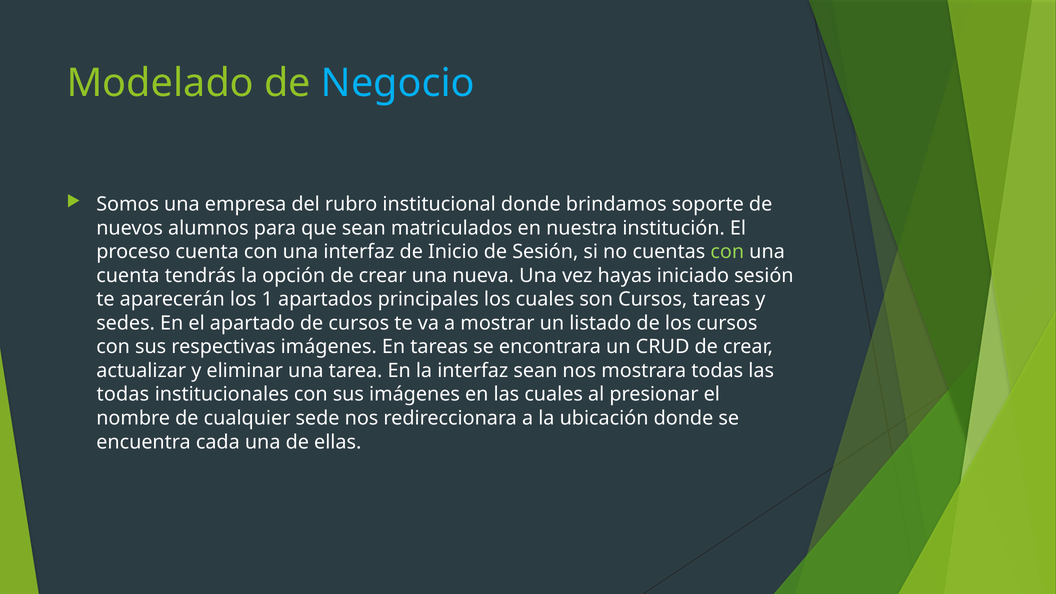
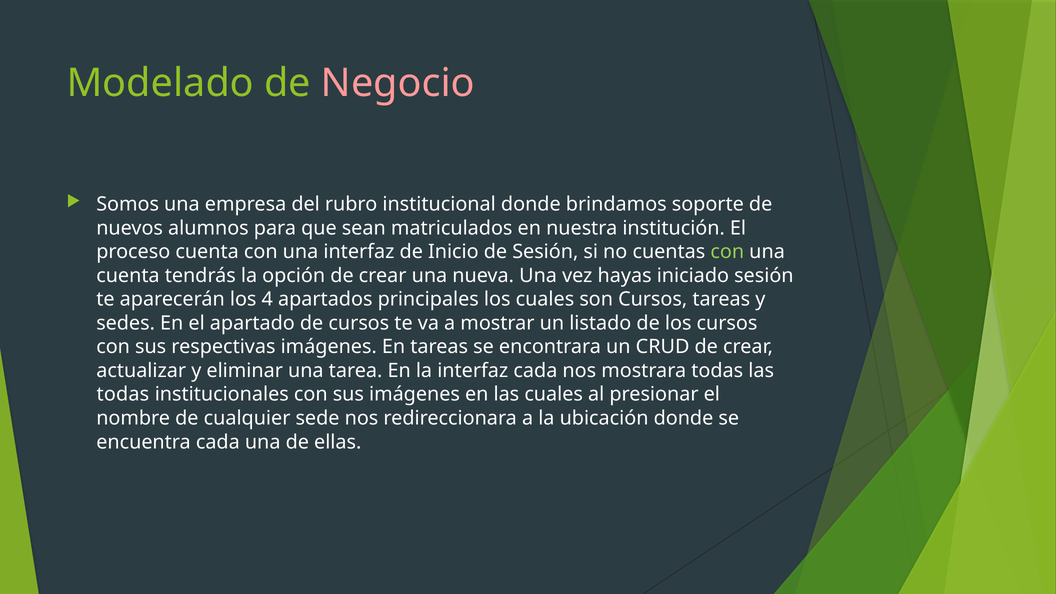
Negocio colour: light blue -> pink (398, 83)
1: 1 -> 4 (267, 299)
interfaz sean: sean -> cada (535, 371)
